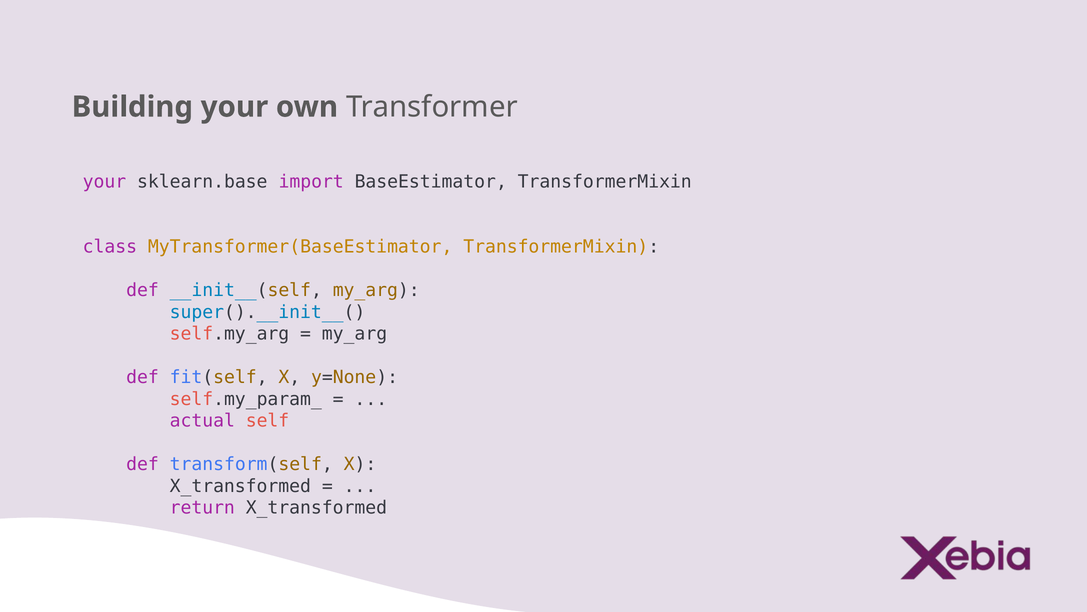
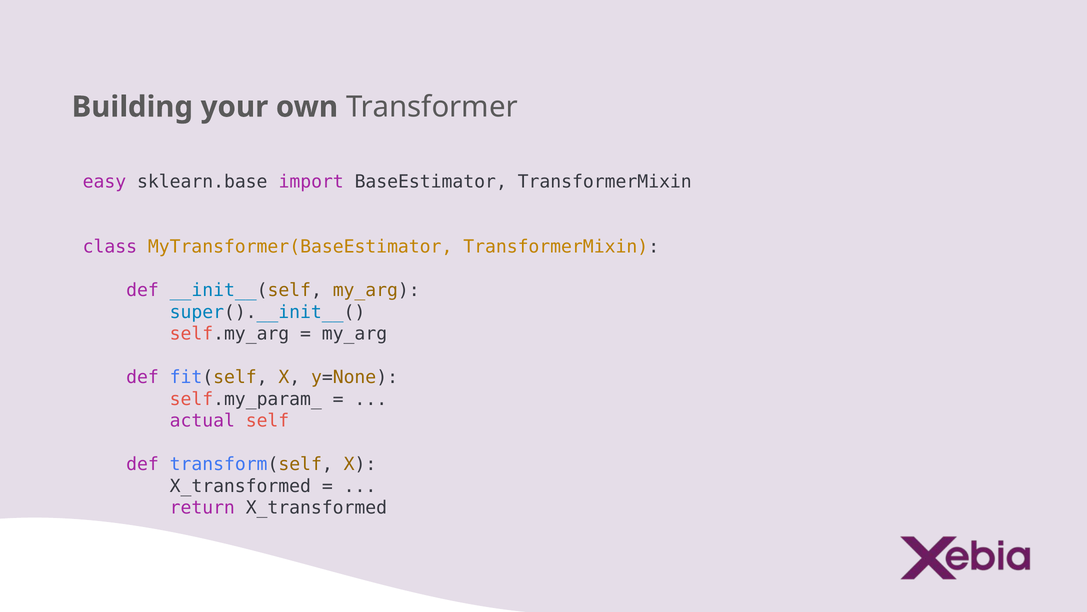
your: your -> easy (104, 182)
